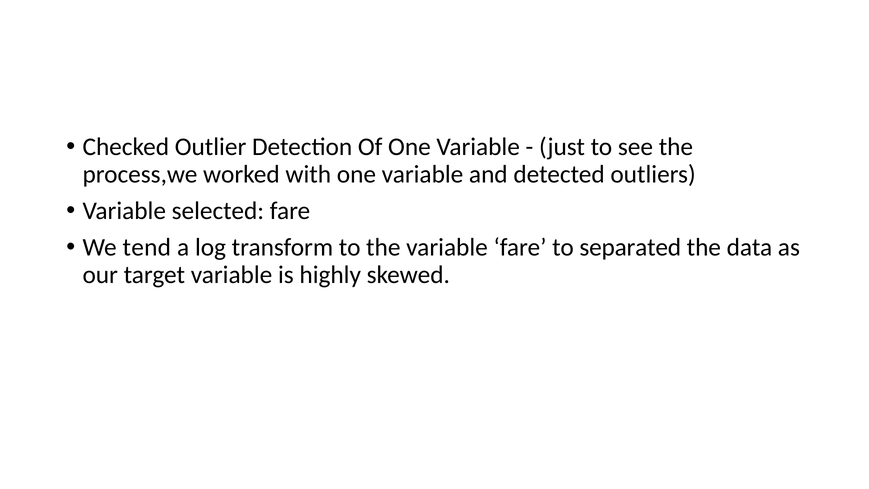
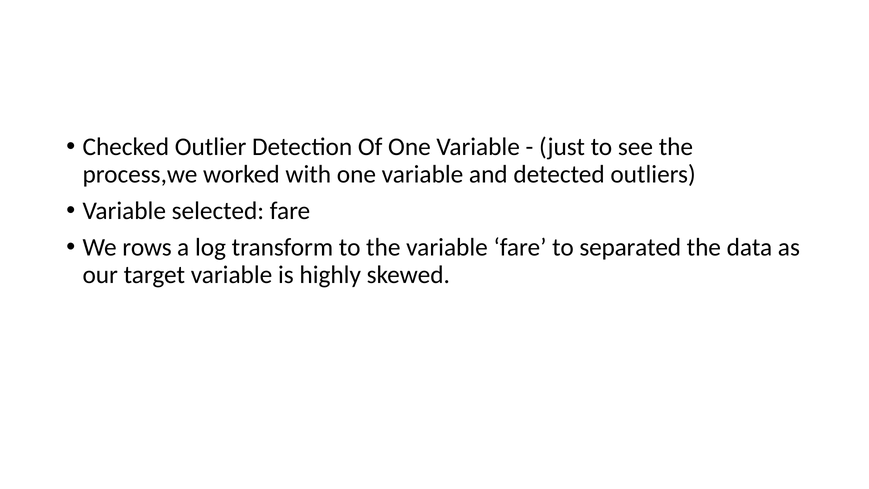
tend: tend -> rows (147, 247)
